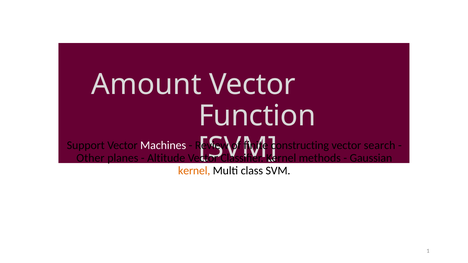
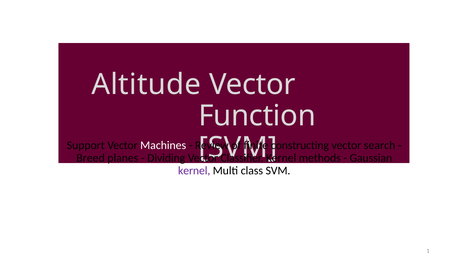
Amount: Amount -> Altitude (146, 85)
Other: Other -> Breed (91, 158)
Altitude: Altitude -> Dividing (166, 158)
kernel colour: orange -> purple (194, 171)
